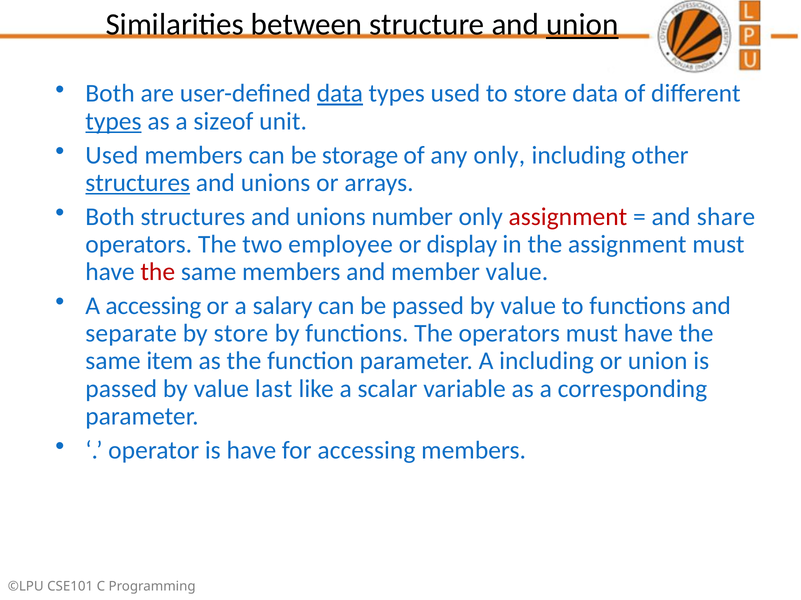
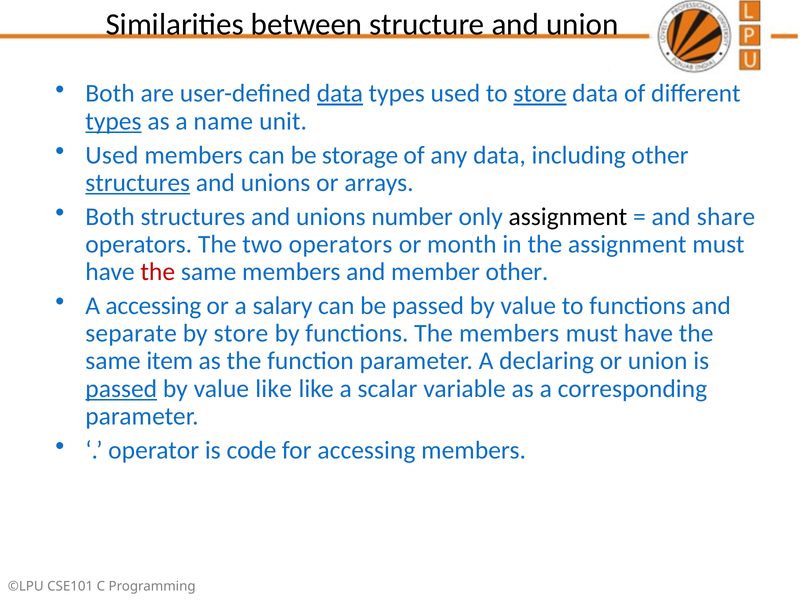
union underline: present -> none (582, 25)
store underline: none -> present (540, 94)
sizeof: sizeof -> name (223, 121)
any only: only -> data (499, 155)
assignment colour: red -> black (568, 217)
two employee: employee -> operators (341, 245)
display: display -> month (462, 245)
member value: value -> other (517, 272)
The operators: operators -> members (509, 334)
A including: including -> declaring (547, 361)
passed underline: none -> present (121, 389)
value last: last -> like (274, 389)
is have: have -> code (251, 451)
